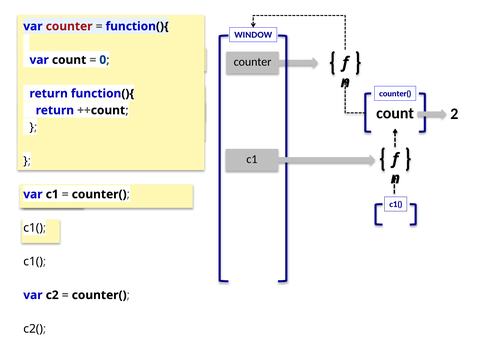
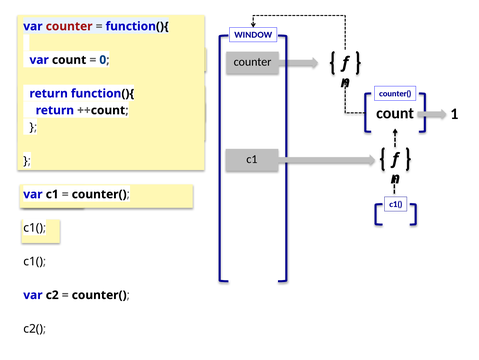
2: 2 -> 1 (454, 114)
